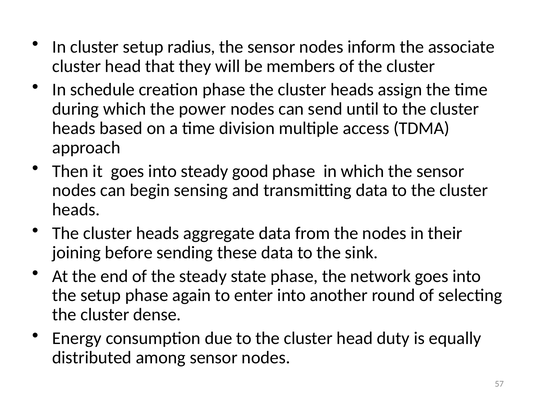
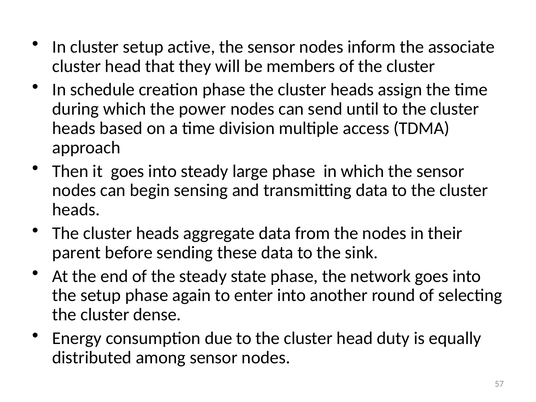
radius: radius -> active (191, 47)
good: good -> large (250, 171)
joining: joining -> parent (77, 253)
